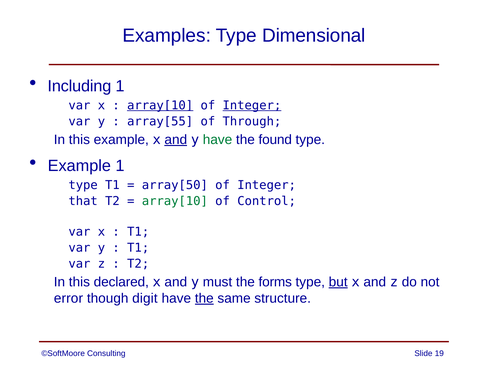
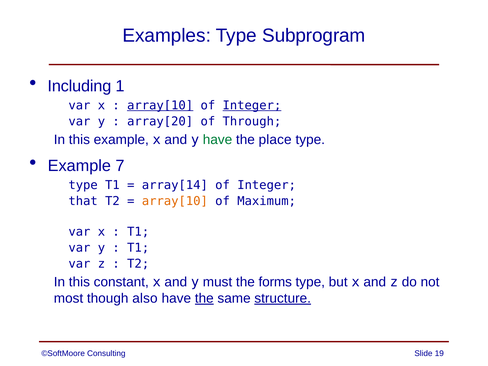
Dimensional: Dimensional -> Subprogram (314, 36)
array[55: array[55 -> array[20 (160, 121)
and underline: present -> none (176, 140)
found: found -> place (275, 140)
Example 1: 1 -> 7 (120, 166)
array[50: array[50 -> array[14 (175, 185)
array[10 colour: green -> orange (175, 201)
Control: Control -> Maximum (267, 201)
declared: declared -> constant (121, 282)
but underline: present -> none (338, 282)
error: error -> most (68, 298)
digit: digit -> also (145, 298)
structure underline: none -> present (283, 298)
